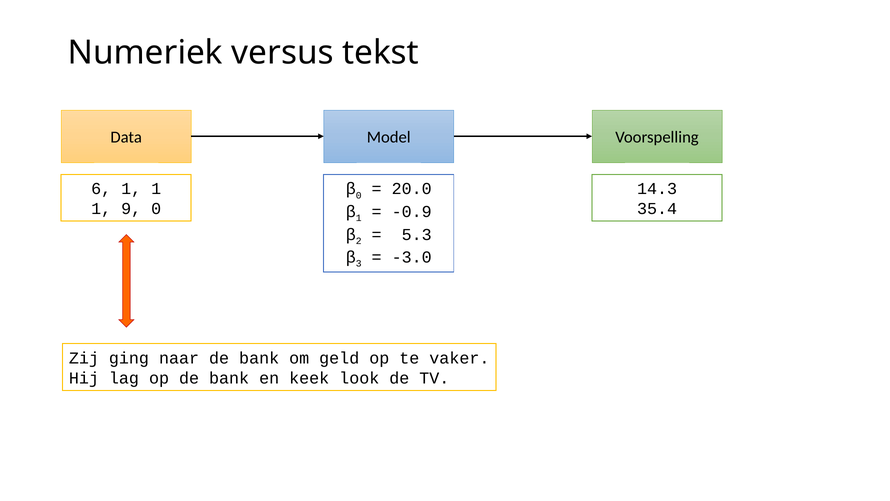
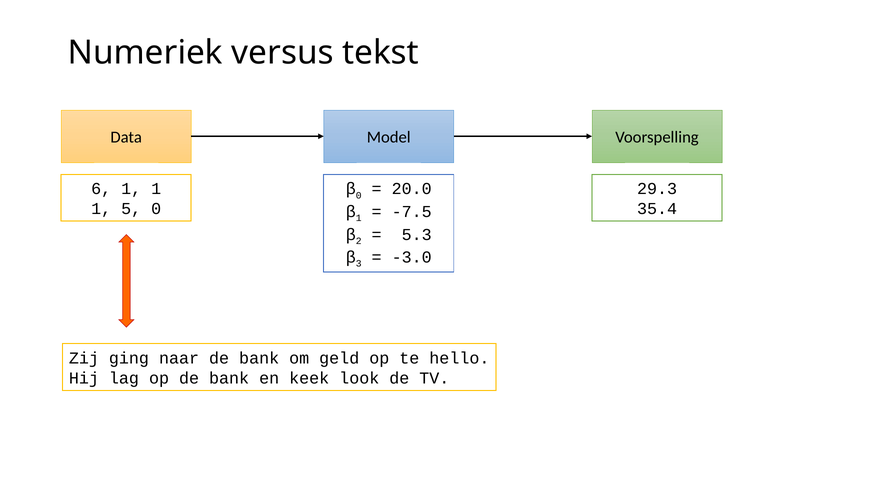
14.3: 14.3 -> 29.3 (657, 189)
9: 9 -> 5 (131, 209)
-0.9: -0.9 -> -7.5 (412, 212)
vaker: vaker -> hello (459, 358)
